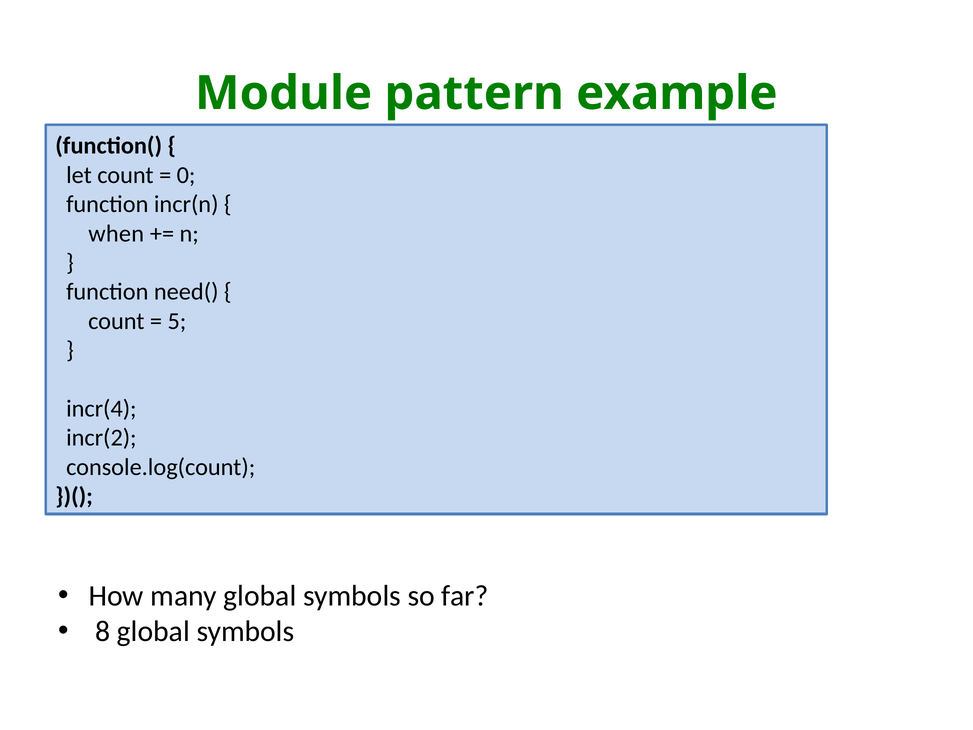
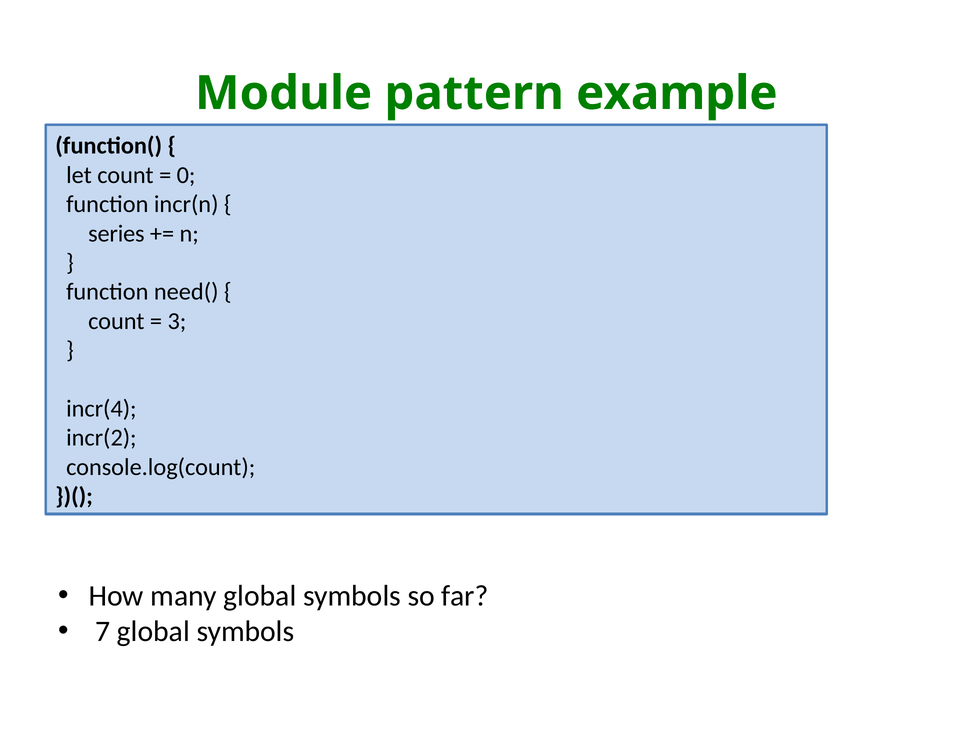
when: when -> series (116, 233)
5: 5 -> 3 (177, 321)
8: 8 -> 7 (103, 631)
